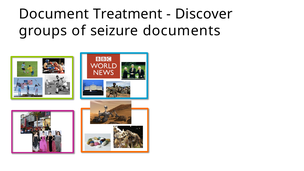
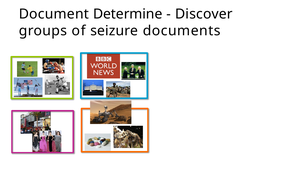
Treatment: Treatment -> Determine (128, 14)
